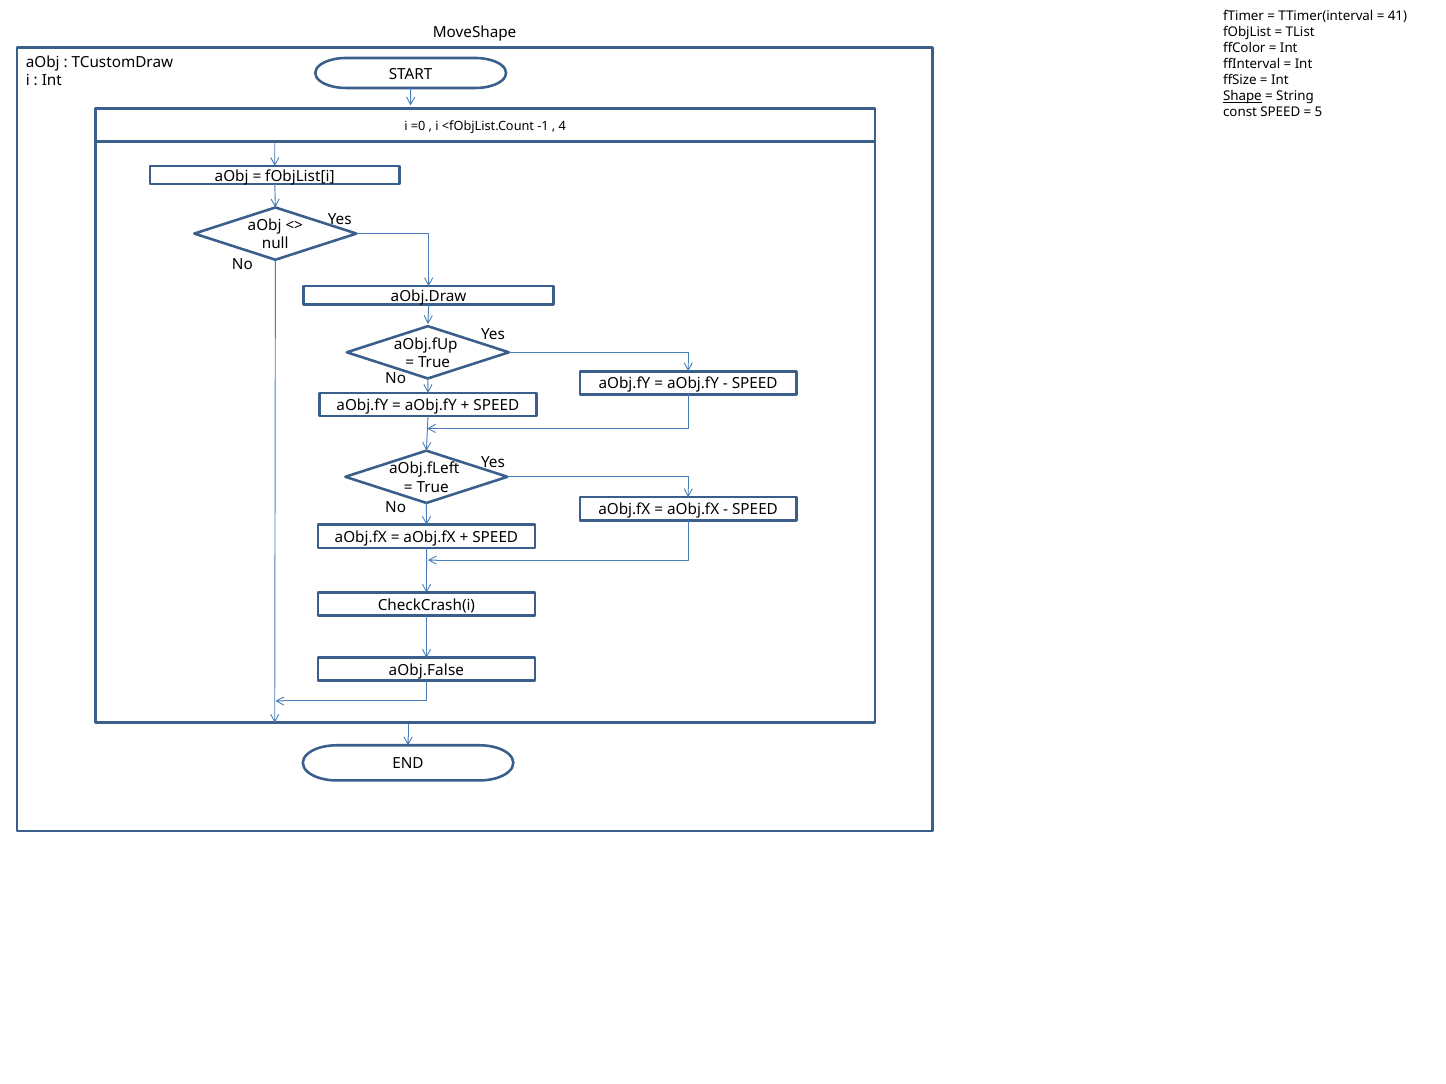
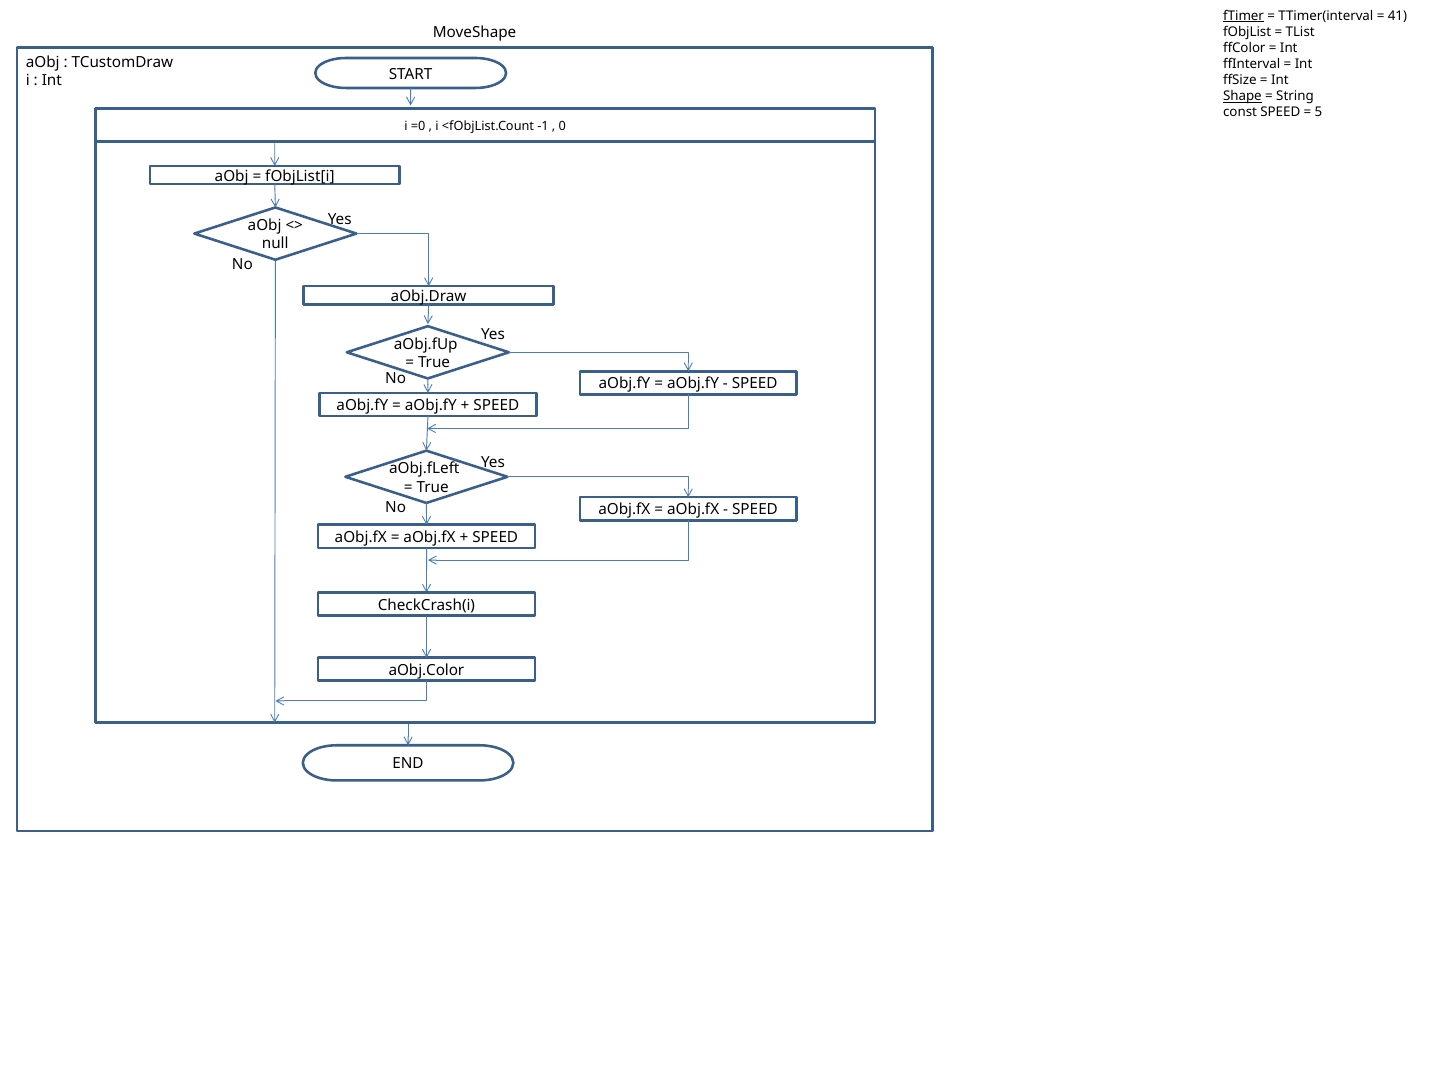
fTimer underline: none -> present (1244, 16)
4: 4 -> 0 (562, 126)
aObj.False: aObj.False -> aObj.Color (426, 671)
